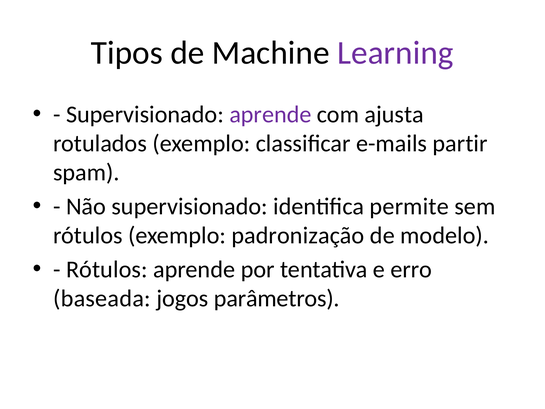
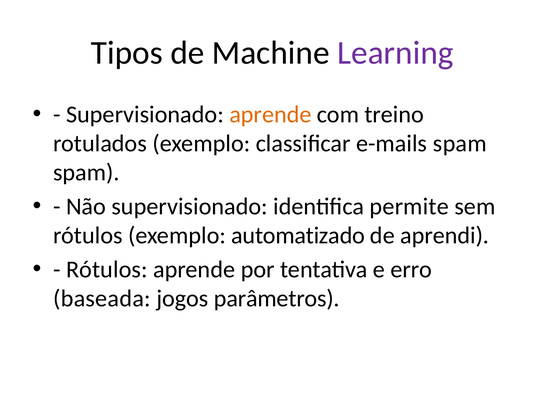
aprende colour: purple -> orange (270, 114)
ajusta: ajusta -> treino (394, 114)
e-mails partir: partir -> spam (460, 143)
padronização: padronização -> automatizado (298, 235)
modelo: modelo -> aprendi (445, 235)
